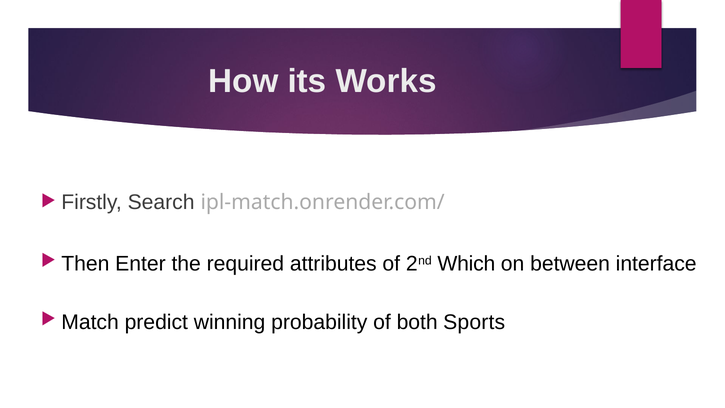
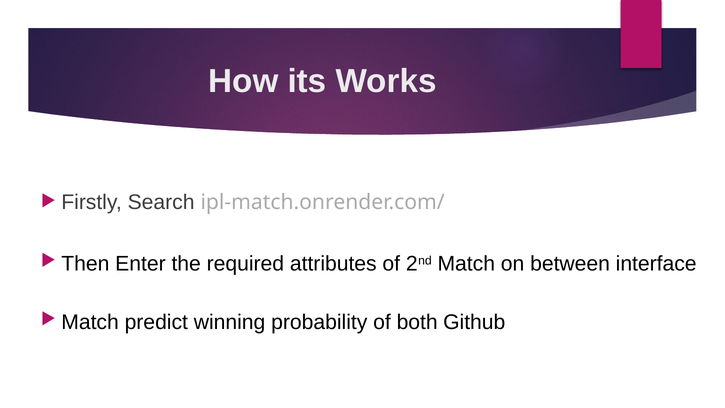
2nd Which: Which -> Match (466, 264)
Sports: Sports -> Github (474, 322)
